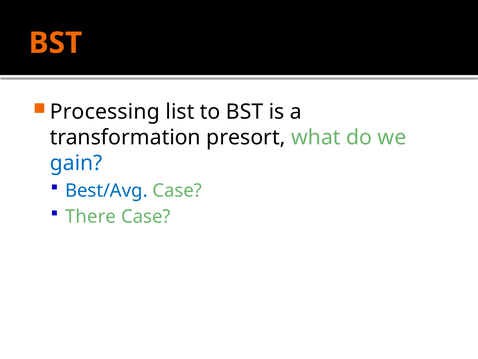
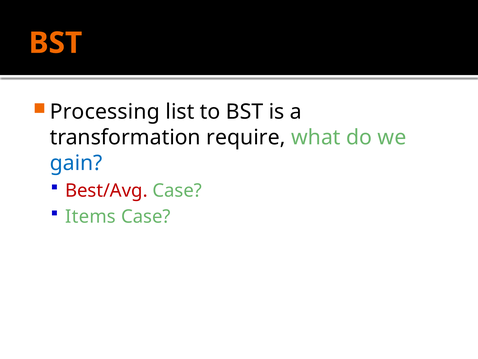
presort: presort -> require (246, 137)
Best/Avg colour: blue -> red (106, 190)
There: There -> Items (91, 216)
